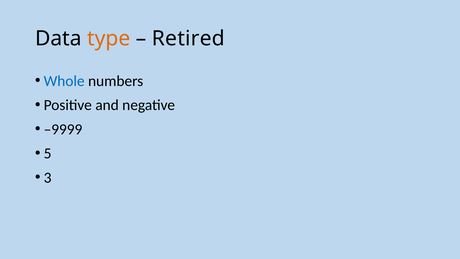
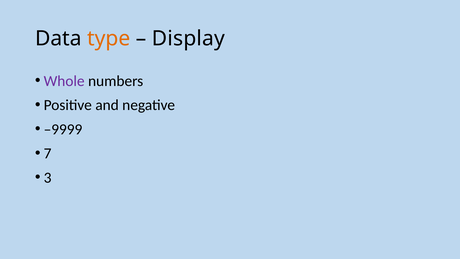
Retired: Retired -> Display (188, 39)
Whole colour: blue -> purple (64, 81)
5: 5 -> 7 (48, 153)
